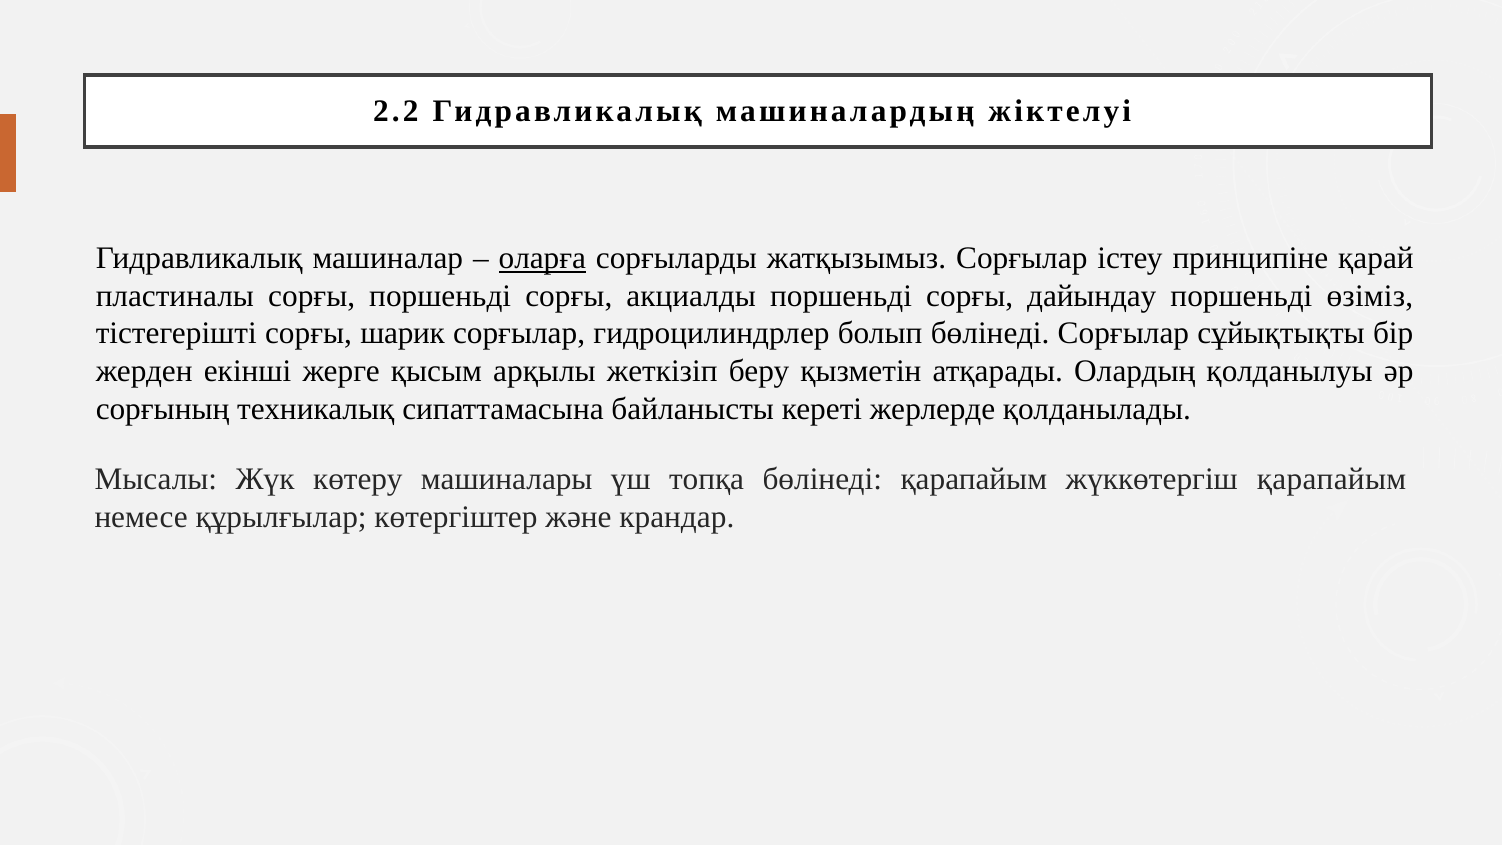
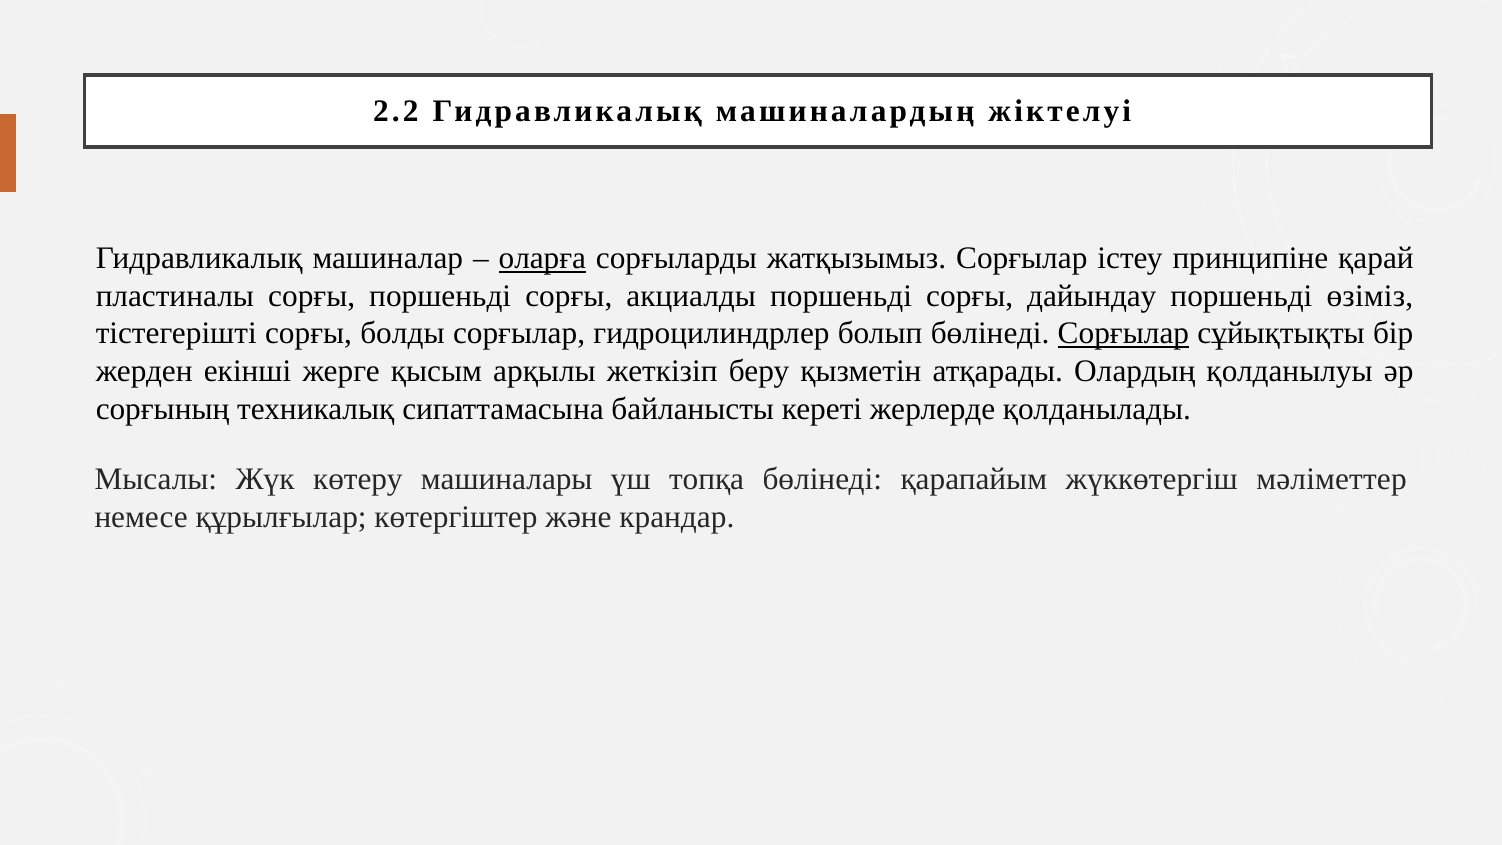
шарик: шарик -> болды (402, 334)
Сорғылар underline: none -> present (1123, 334)
жүккөтергіш қарапайым: қарапайым -> мәліметтер (1332, 479)
